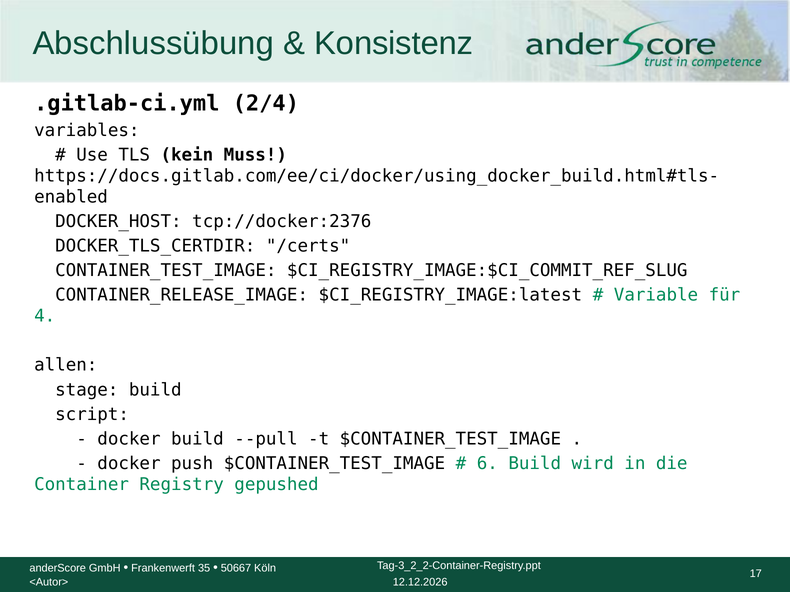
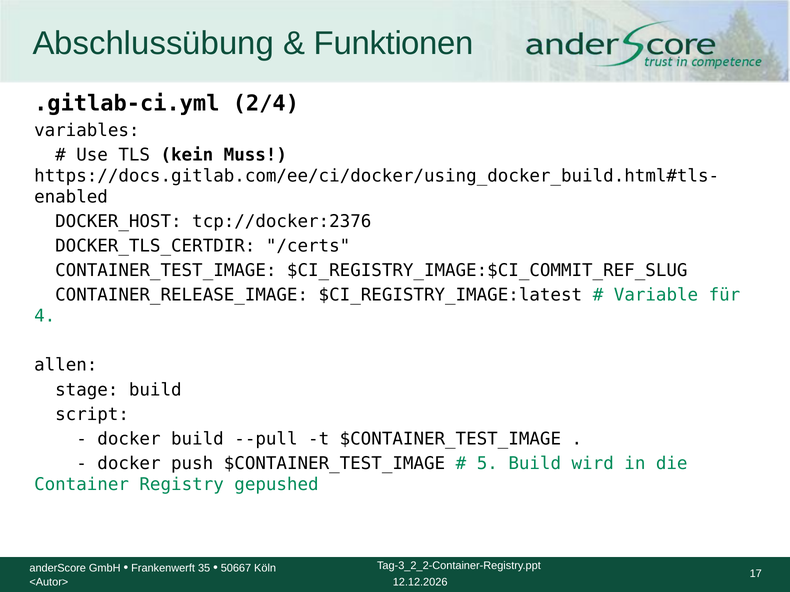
Konsistenz: Konsistenz -> Funktionen (394, 43)
6: 6 -> 5 (487, 464)
